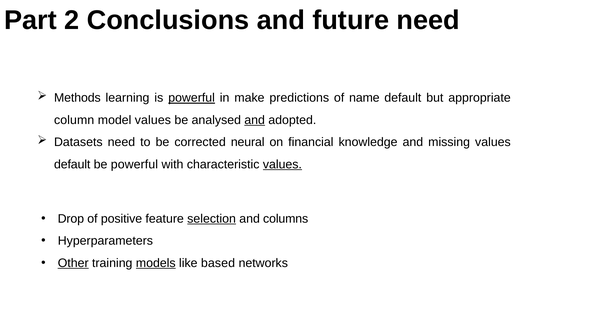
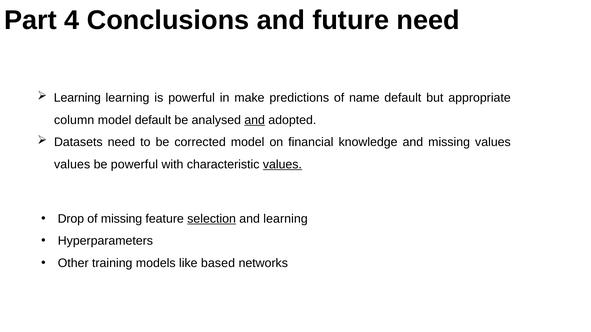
2: 2 -> 4 (72, 20)
Methods: Methods -> Learning (77, 98)
powerful underline: present -> none (192, 98)
model values: values -> default (153, 120)
corrected neural: neural -> model (248, 142)
default: default -> values (72, 165)
of positive: positive -> missing (122, 219)
and columns: columns -> learning (286, 219)
Other underline: present -> none (73, 263)
models underline: present -> none (156, 263)
